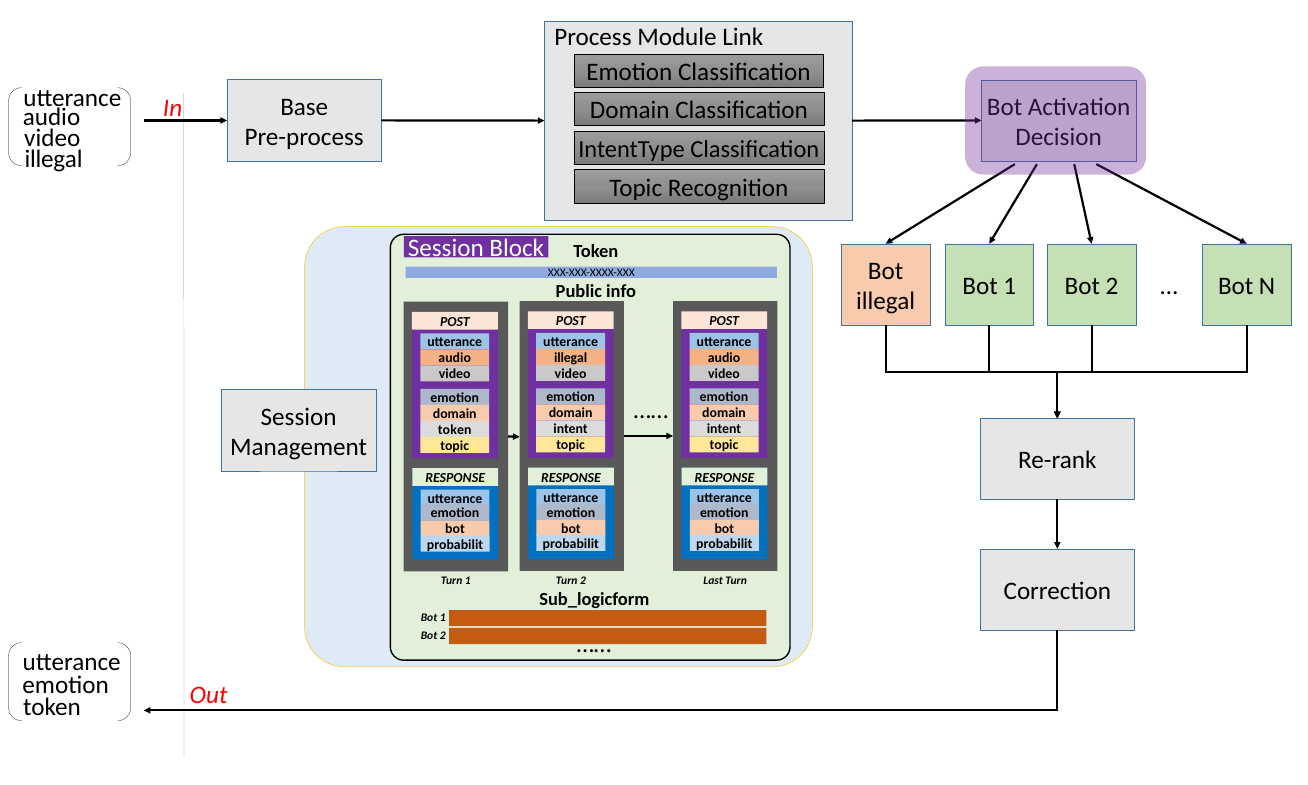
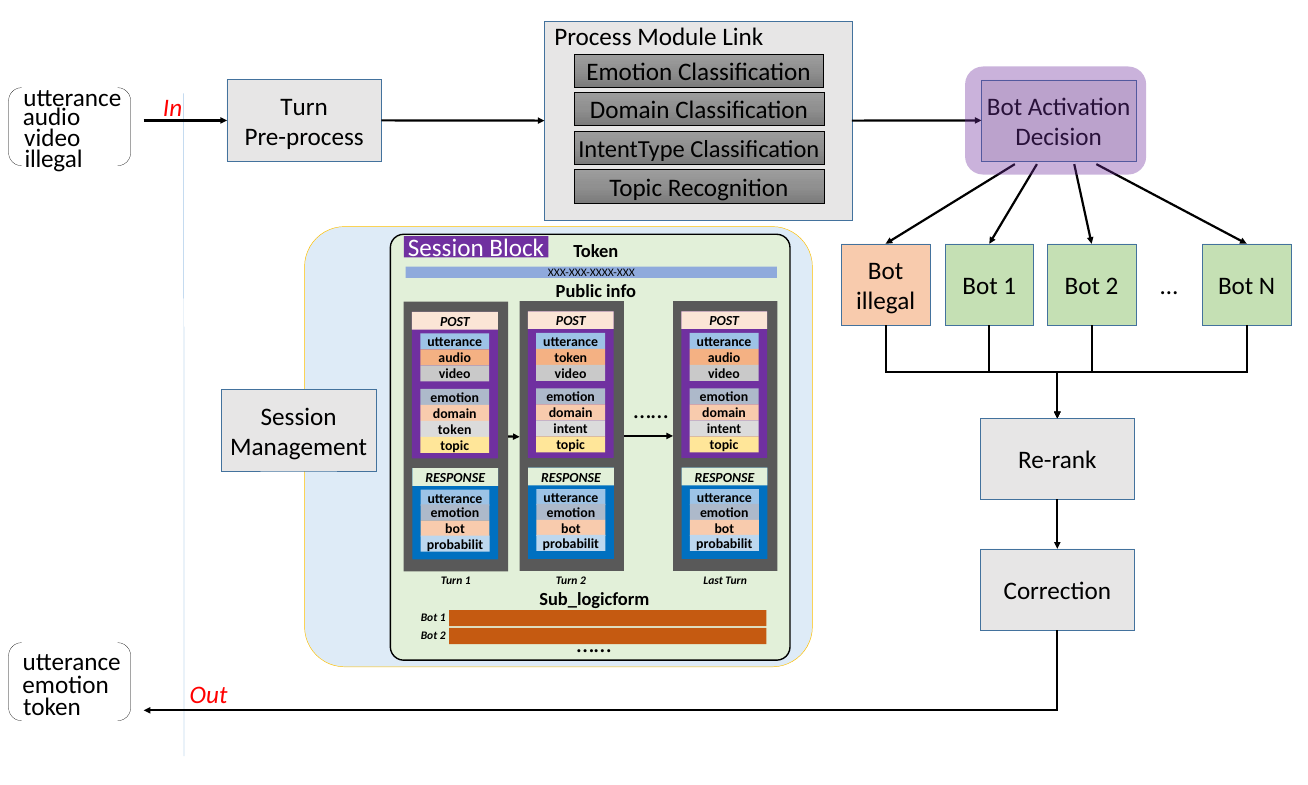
Base: Base -> Turn (304, 107)
illegal: illegal -> token (571, 358)
